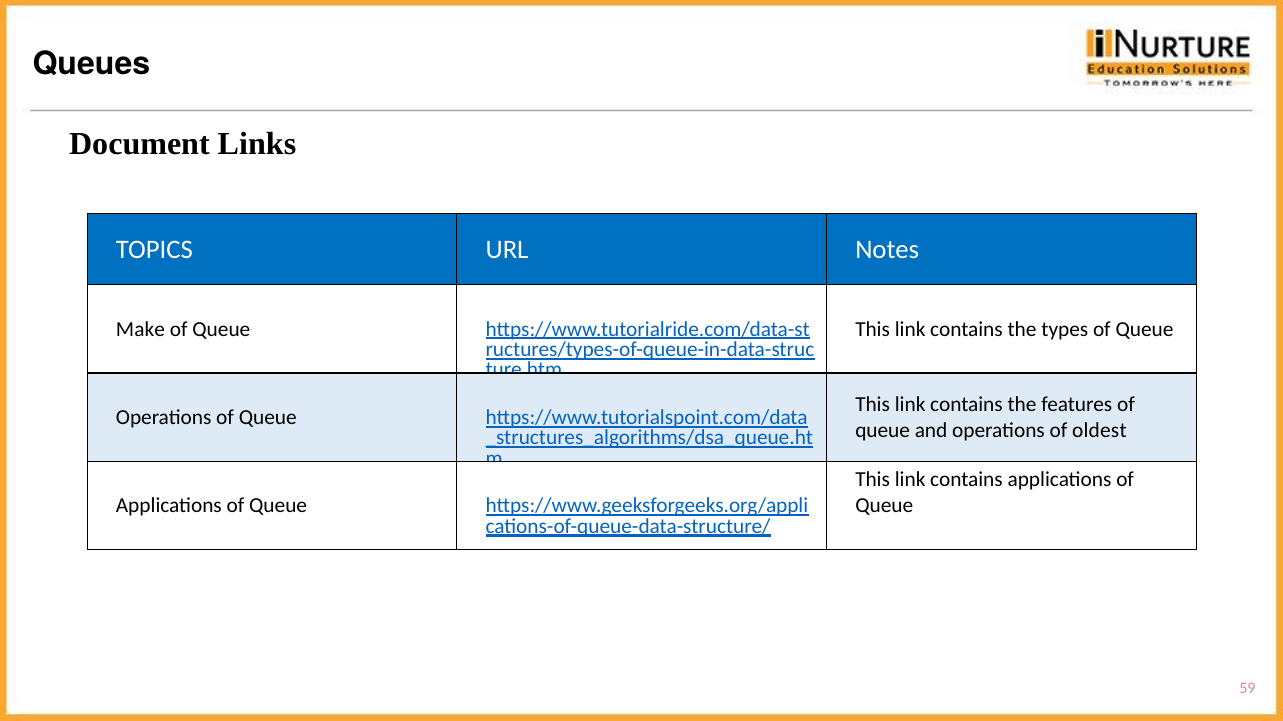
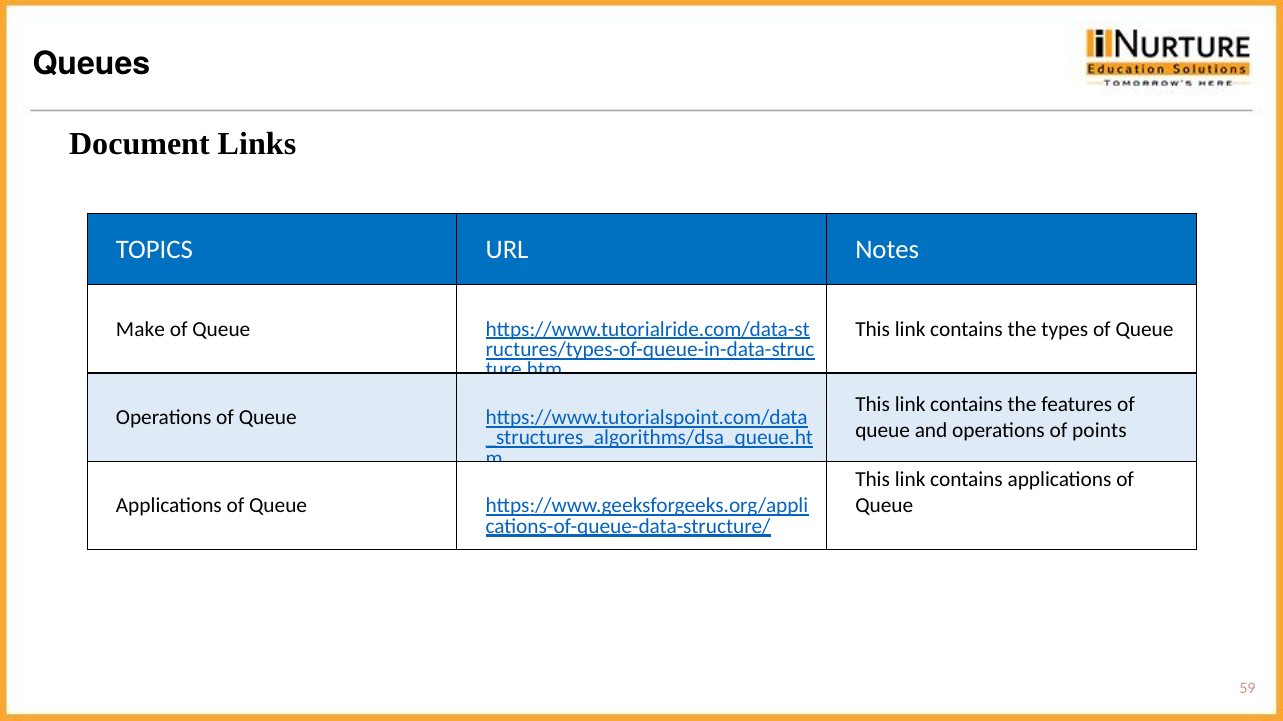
oldest: oldest -> points (1099, 431)
